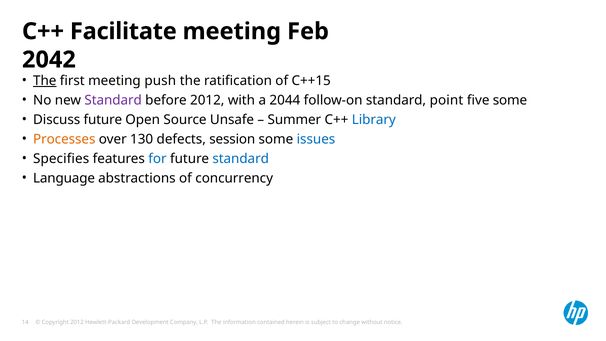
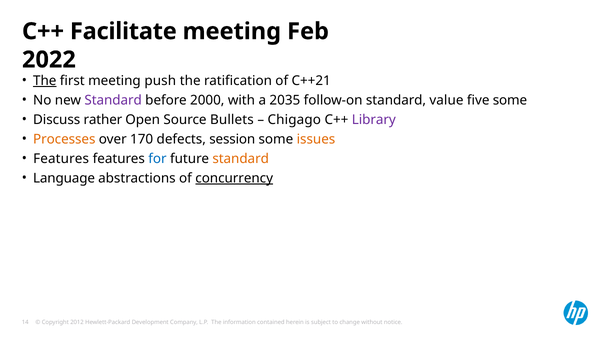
2042: 2042 -> 2022 (49, 60)
C++15: C++15 -> C++21 (311, 81)
before 2012: 2012 -> 2000 (207, 100)
2044: 2044 -> 2035 (285, 100)
point: point -> value (446, 100)
Discuss future: future -> rather (103, 120)
Unsafe: Unsafe -> Bullets (232, 120)
Summer: Summer -> Chigago (294, 120)
Library colour: blue -> purple (374, 120)
130: 130 -> 170 (142, 139)
issues colour: blue -> orange (316, 139)
Specifies: Specifies -> Features (61, 159)
standard colour: blue -> orange (241, 159)
concurrency underline: none -> present (234, 178)
